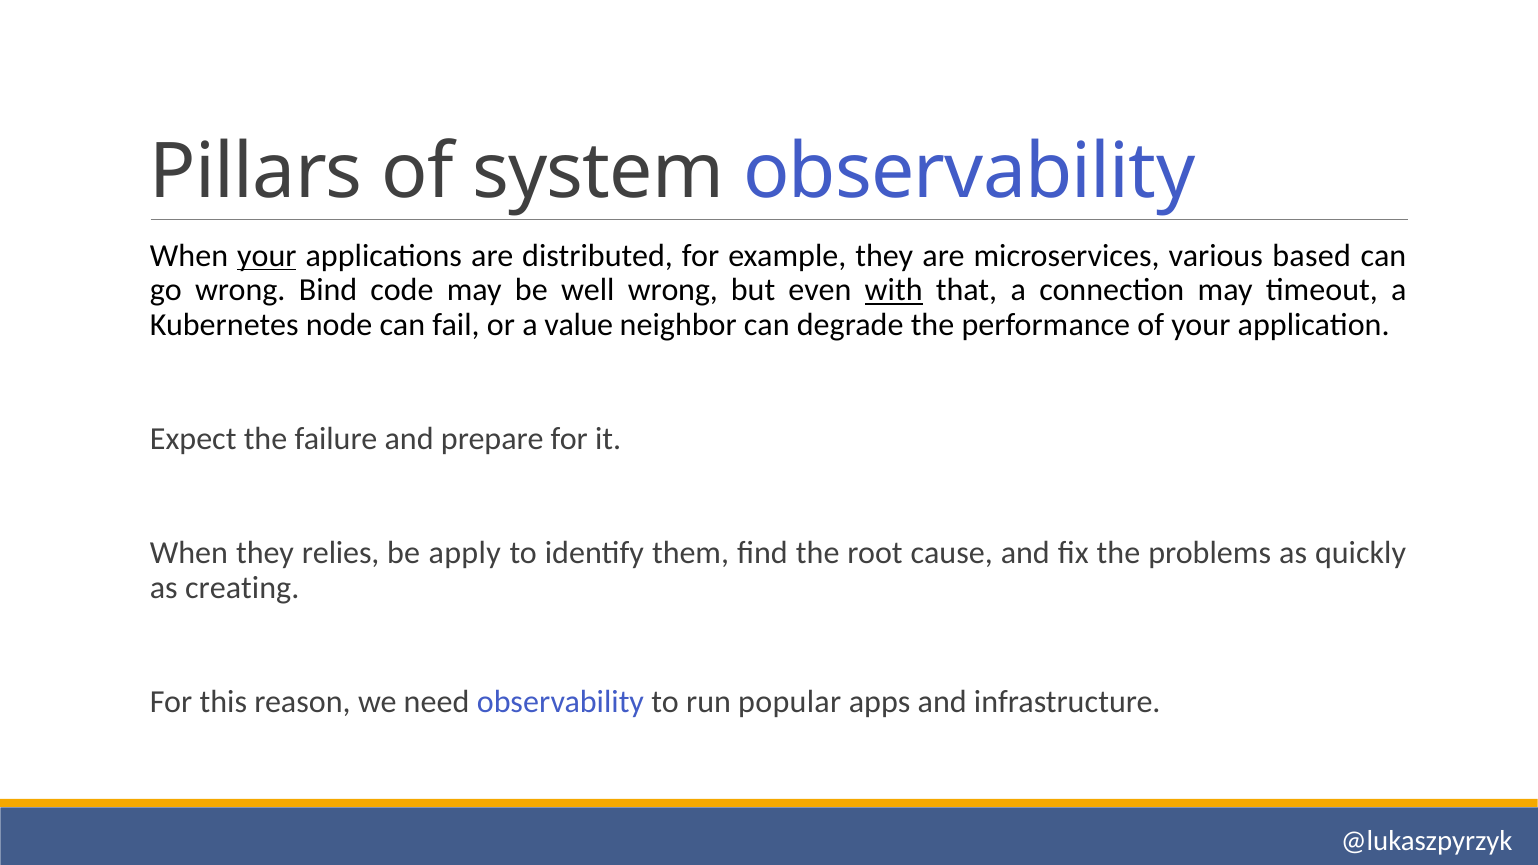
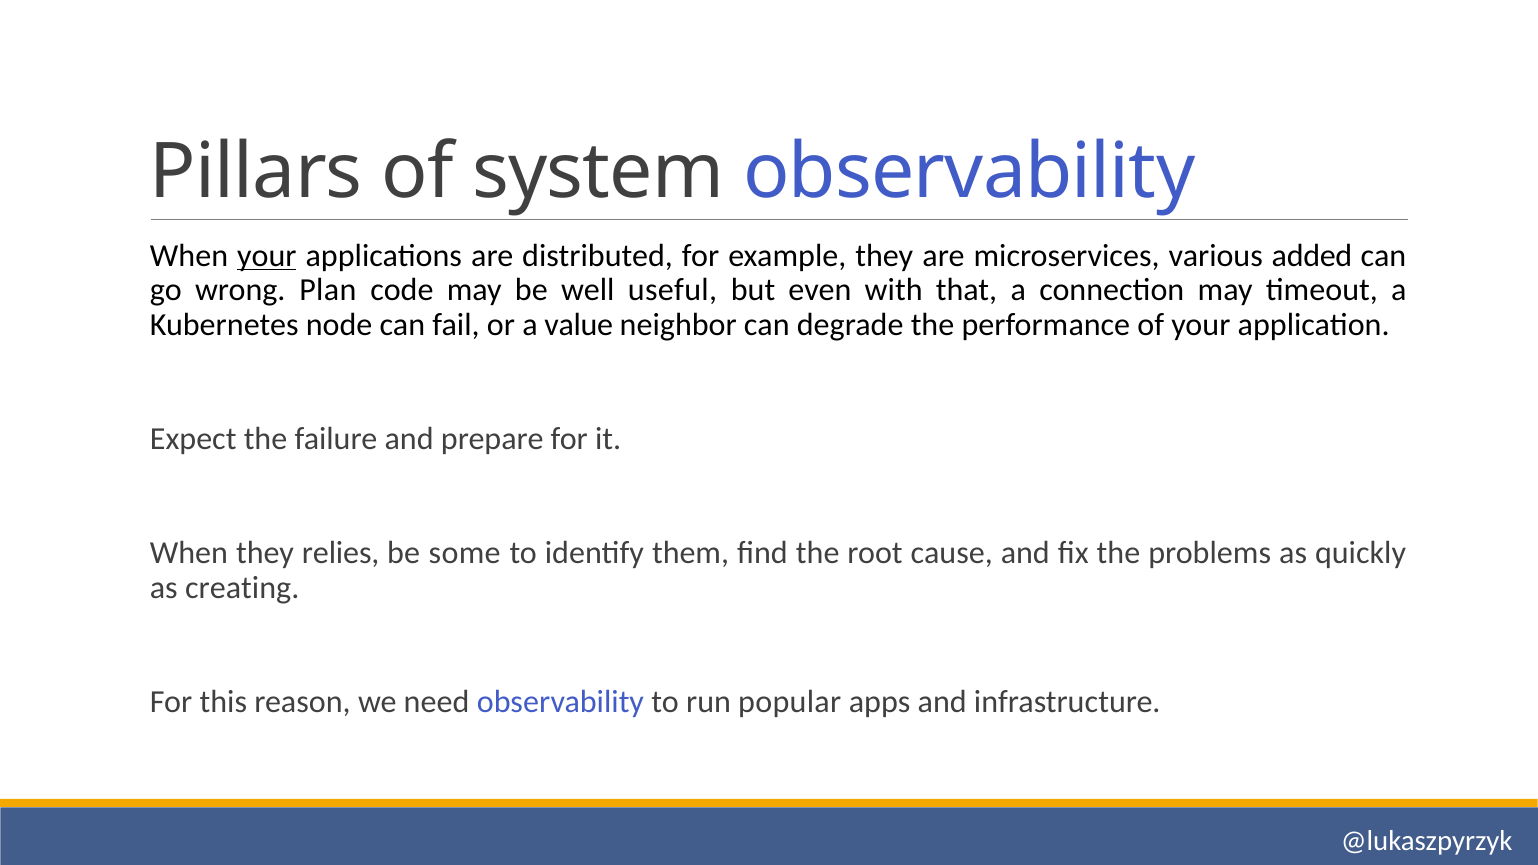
based: based -> added (1312, 256)
Bind: Bind -> Plan (328, 290)
well wrong: wrong -> useful (673, 290)
with underline: present -> none (894, 290)
apply: apply -> some (465, 553)
